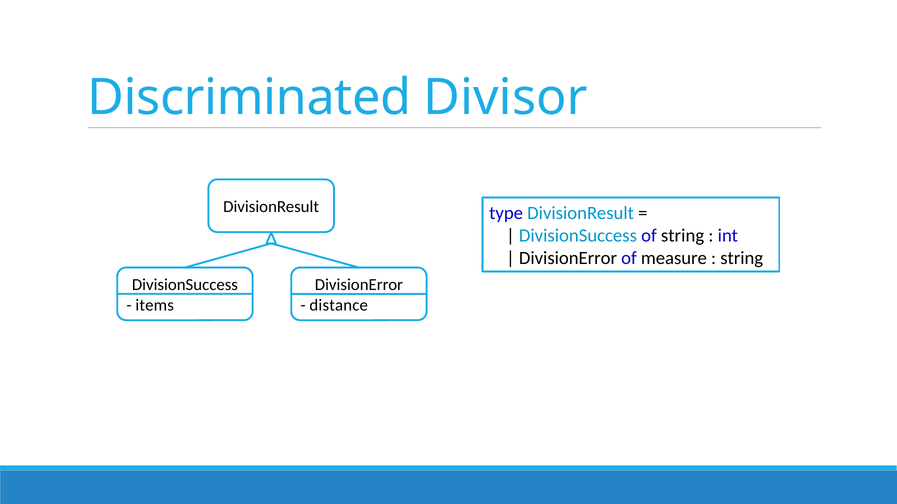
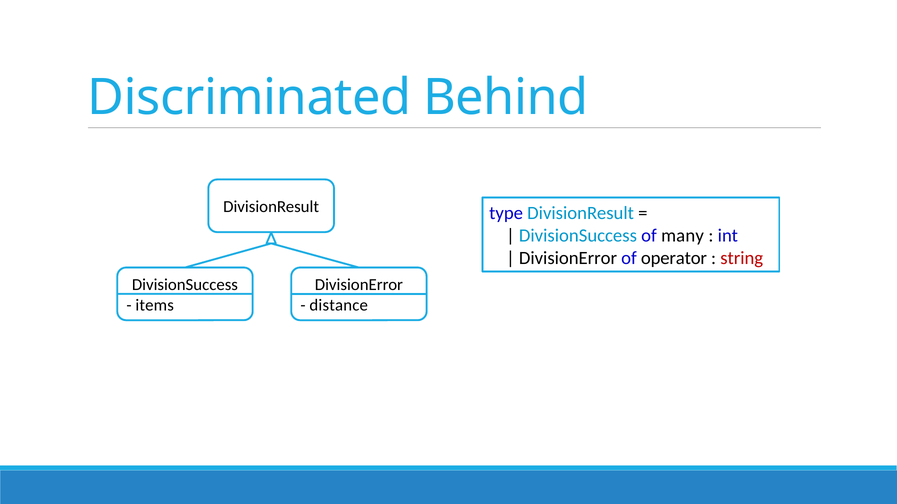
Divisor: Divisor -> Behind (506, 97)
of string: string -> many (682, 236)
measure: measure -> operator (674, 258)
string colour: black -> red (742, 258)
